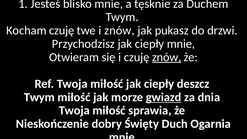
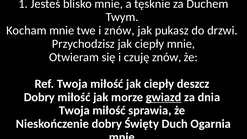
Kocham czuję: czuję -> mnie (62, 30)
znów underline: present -> none (167, 57)
Twym: Twym -> Dobry (39, 97)
